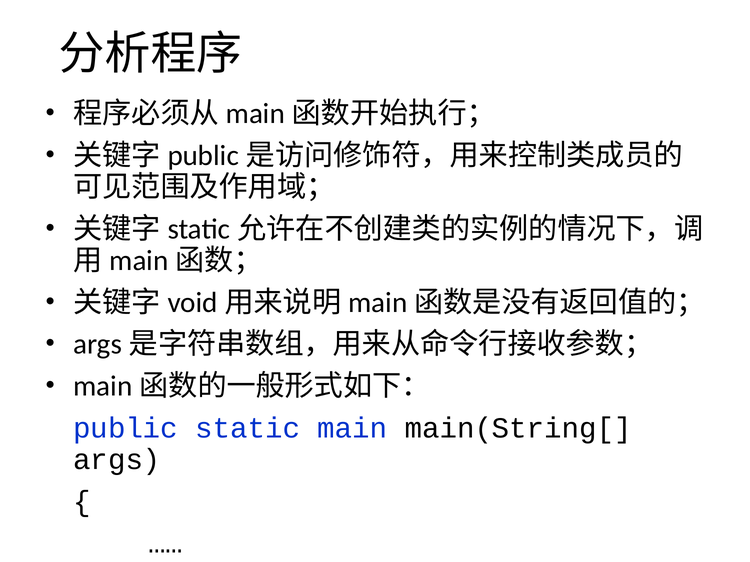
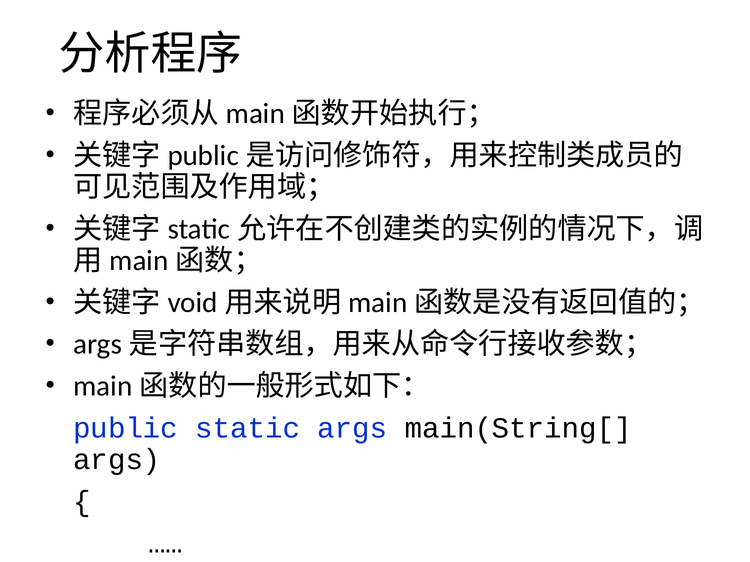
static main: main -> args (352, 428)
